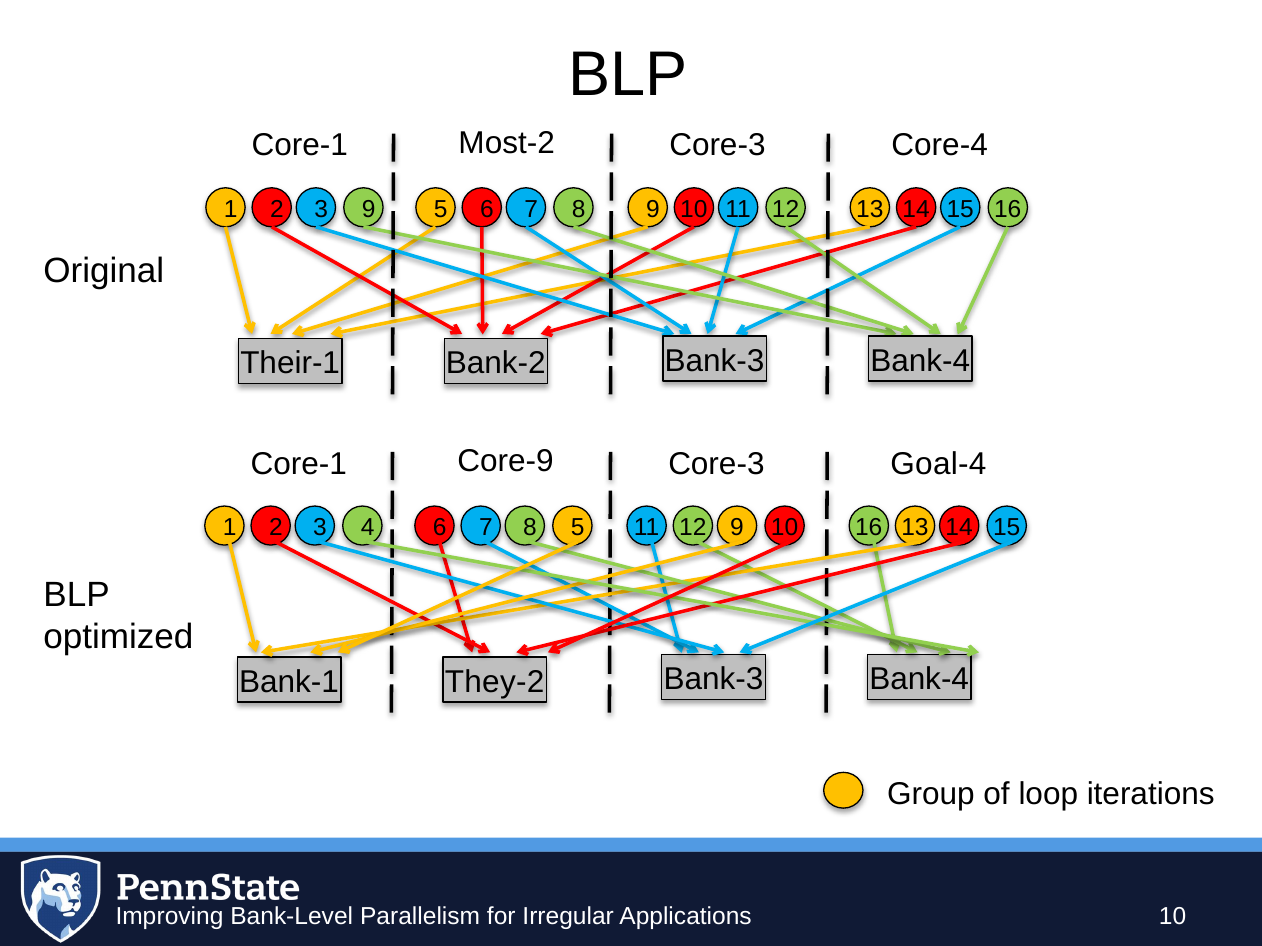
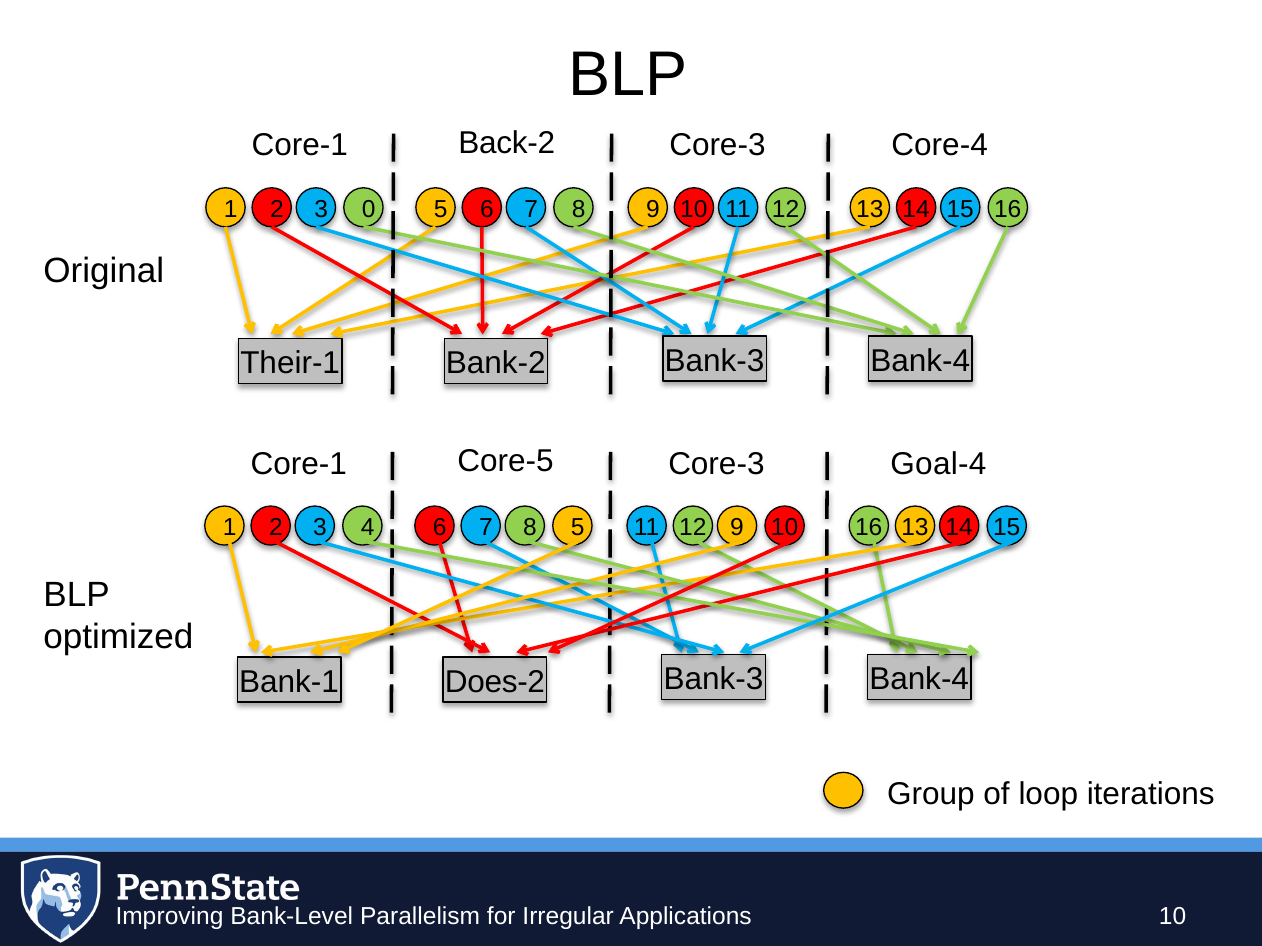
Most-2: Most-2 -> Back-2 (507, 143)
3 9: 9 -> 0 (369, 209)
Core-9: Core-9 -> Core-5 (506, 461)
They-2: They-2 -> Does-2 (495, 682)
